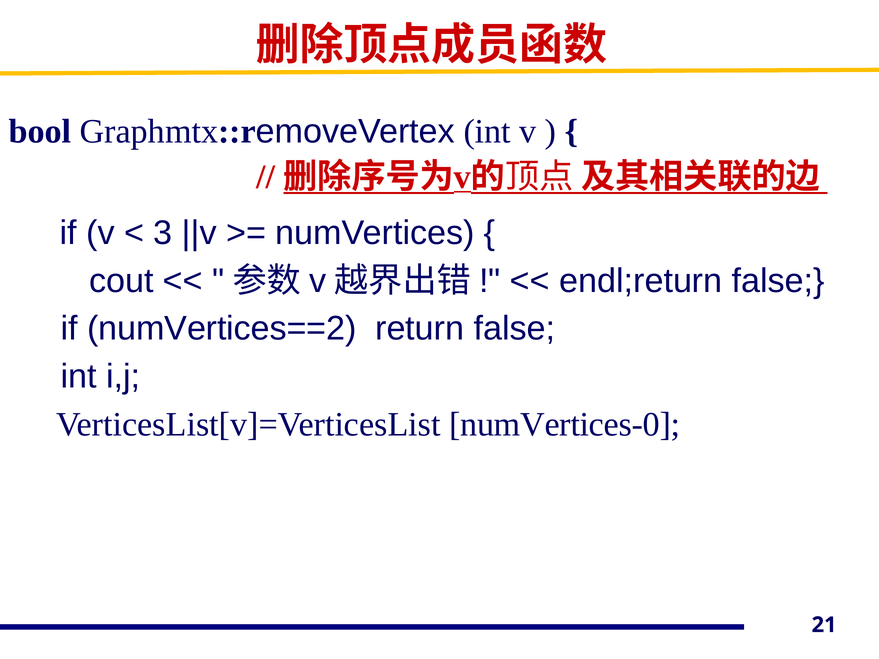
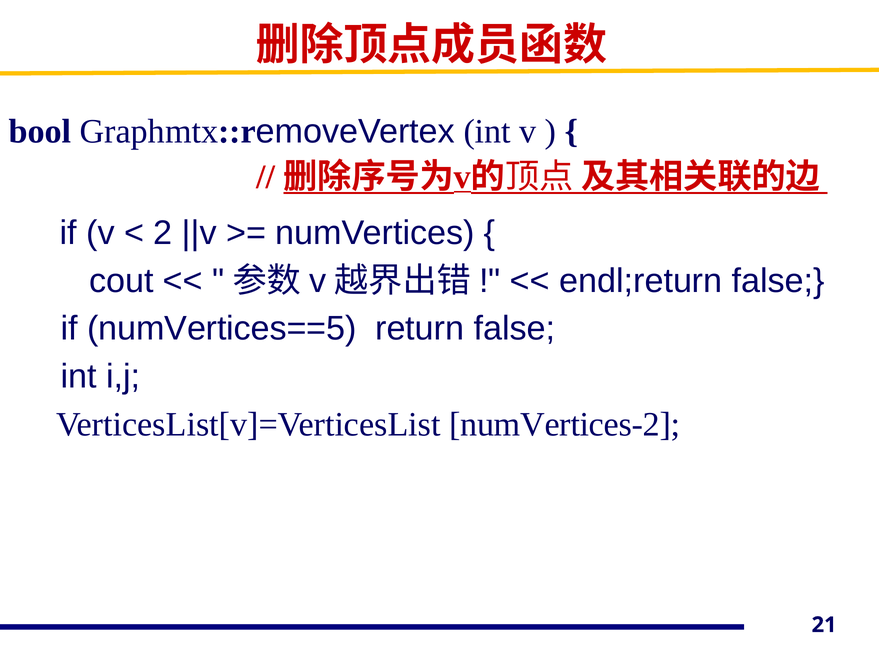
3: 3 -> 2 (163, 233)
numVertices==2: numVertices==2 -> numVertices==5 (222, 329)
numVertices-0: numVertices-0 -> numVertices-2 (565, 425)
